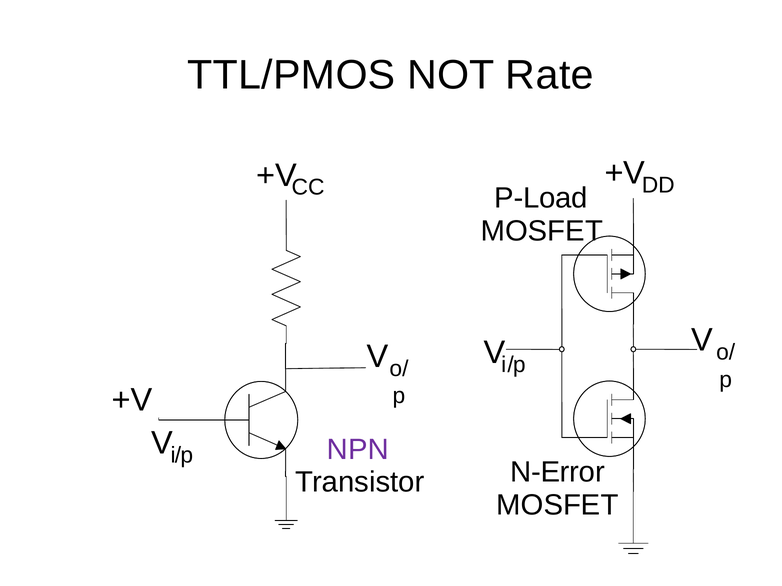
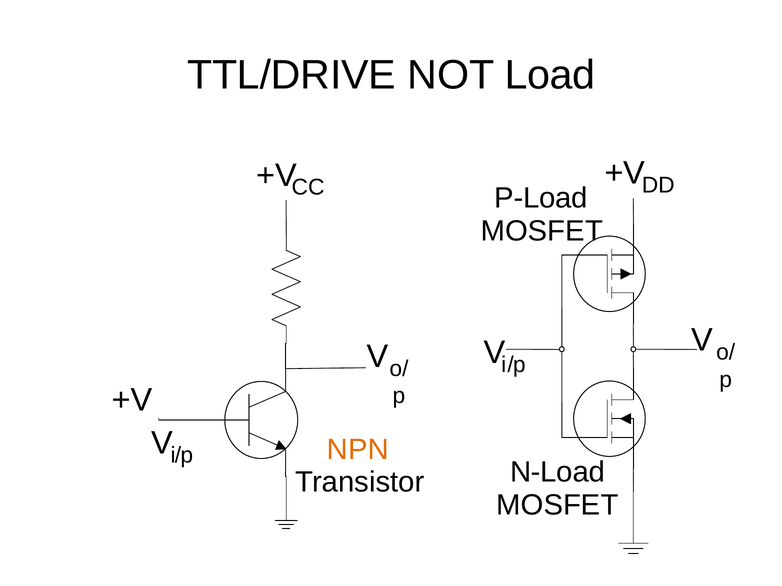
TTL/PMOS: TTL/PMOS -> TTL/DRIVE (292, 75)
Rate: Rate -> Load (550, 75)
NPN colour: purple -> orange (358, 450)
N-Error: N-Error -> N-Load (557, 472)
